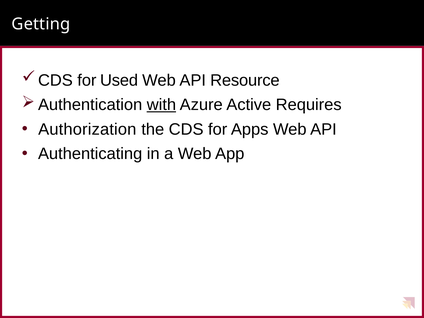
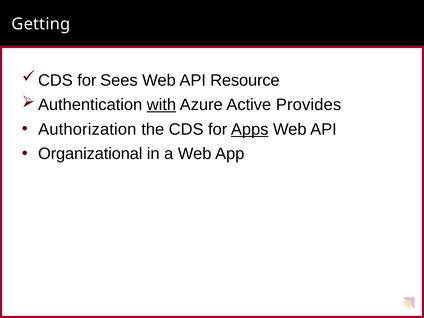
Used: Used -> Sees (119, 80)
Requires: Requires -> Provides (309, 105)
Apps underline: none -> present (250, 129)
Authenticating: Authenticating -> Organizational (90, 154)
